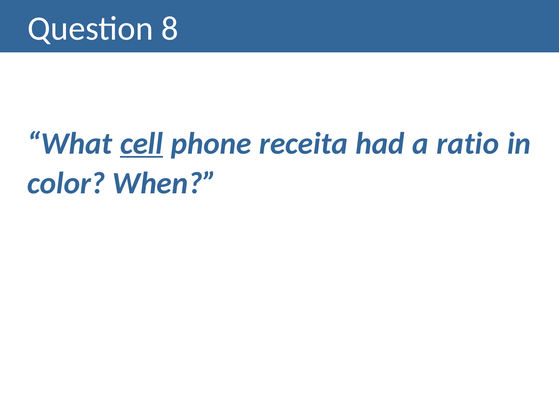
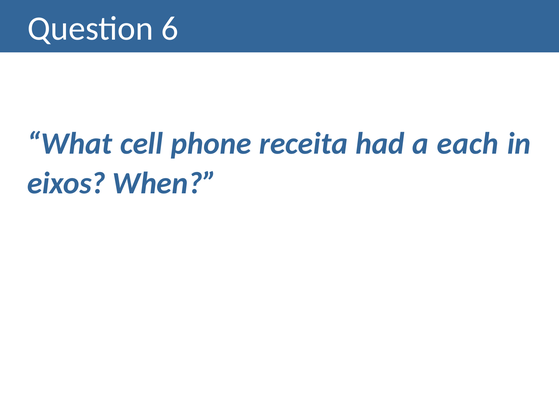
8: 8 -> 6 (170, 29)
cell underline: present -> none (142, 144)
ratio: ratio -> each (468, 144)
color: color -> eixos (66, 183)
